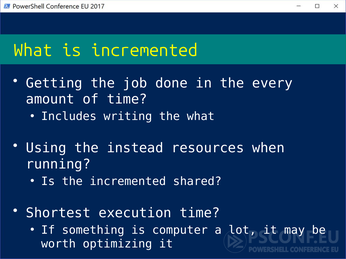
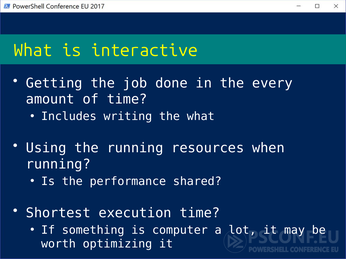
is incremented: incremented -> interactive (144, 51)
the instead: instead -> running (135, 148)
the incremented: incremented -> performance (128, 182)
